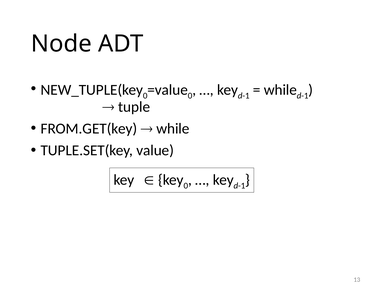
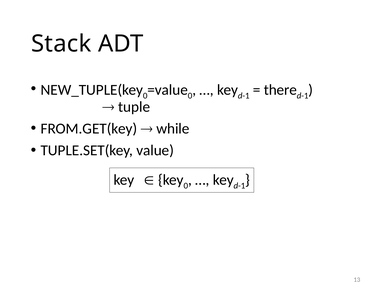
Node: Node -> Stack (61, 44)
while: while -> there (280, 90)
